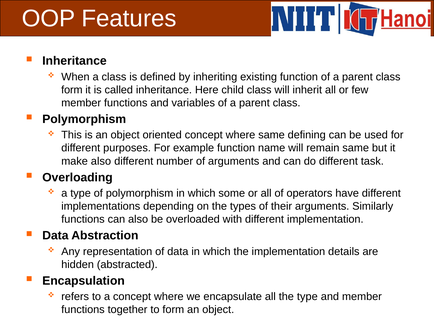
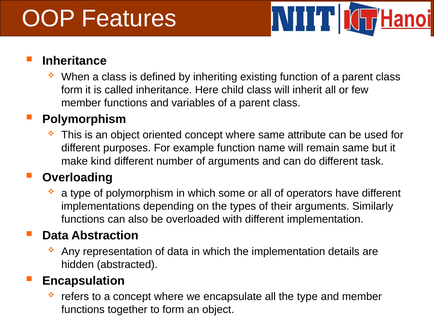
defining: defining -> attribute (307, 135)
make also: also -> kind (101, 161)
